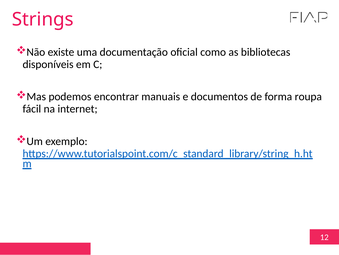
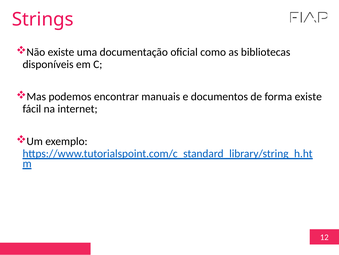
forma roupa: roupa -> existe (308, 96)
